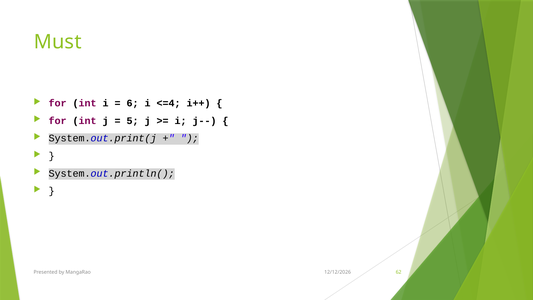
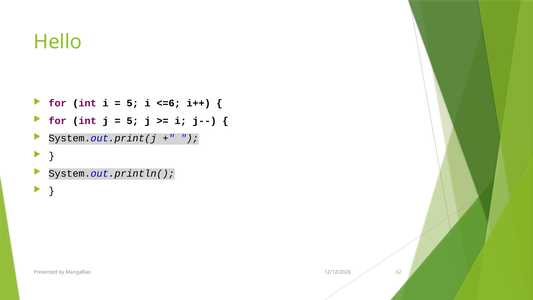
Must: Must -> Hello (58, 42)
6: 6 -> 5 (133, 103)
<=4: <=4 -> <=6 (169, 103)
